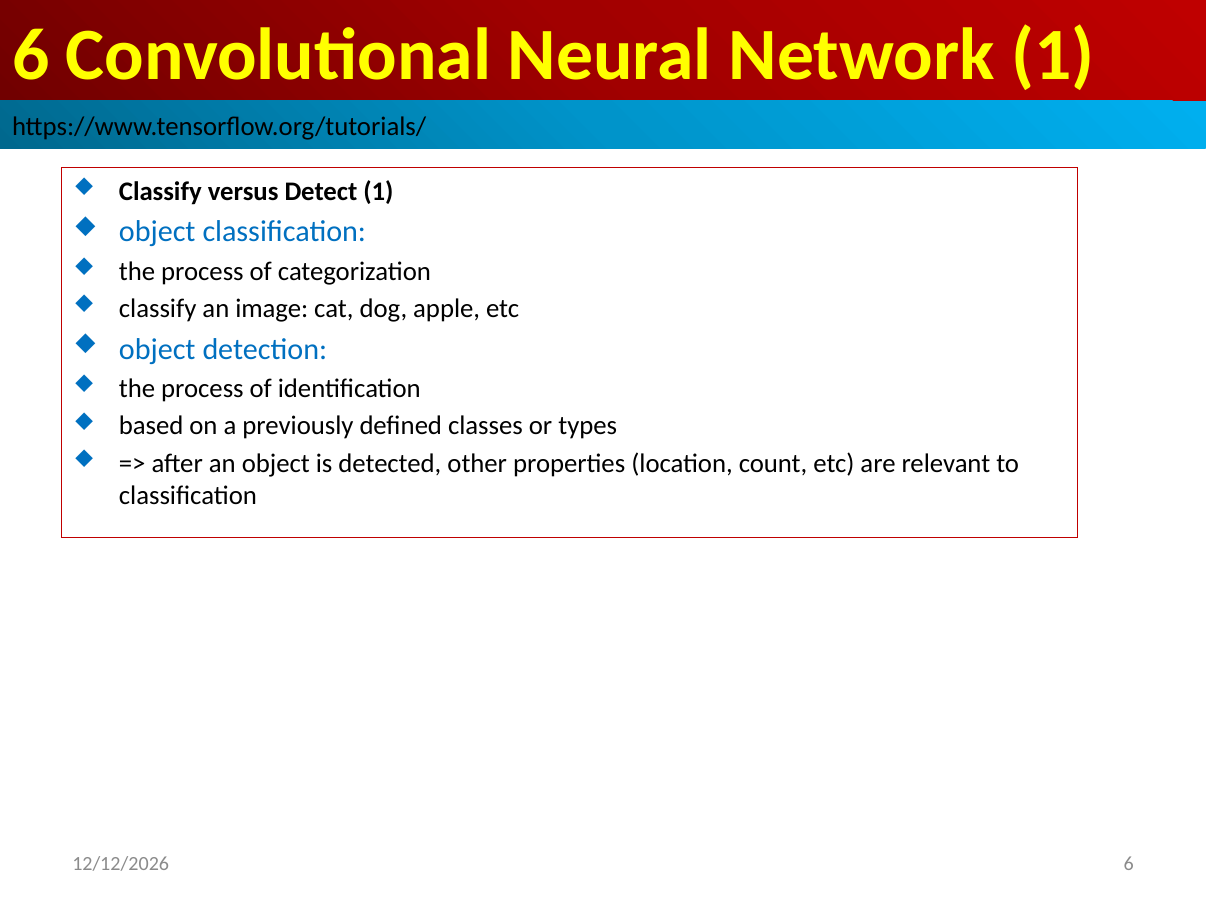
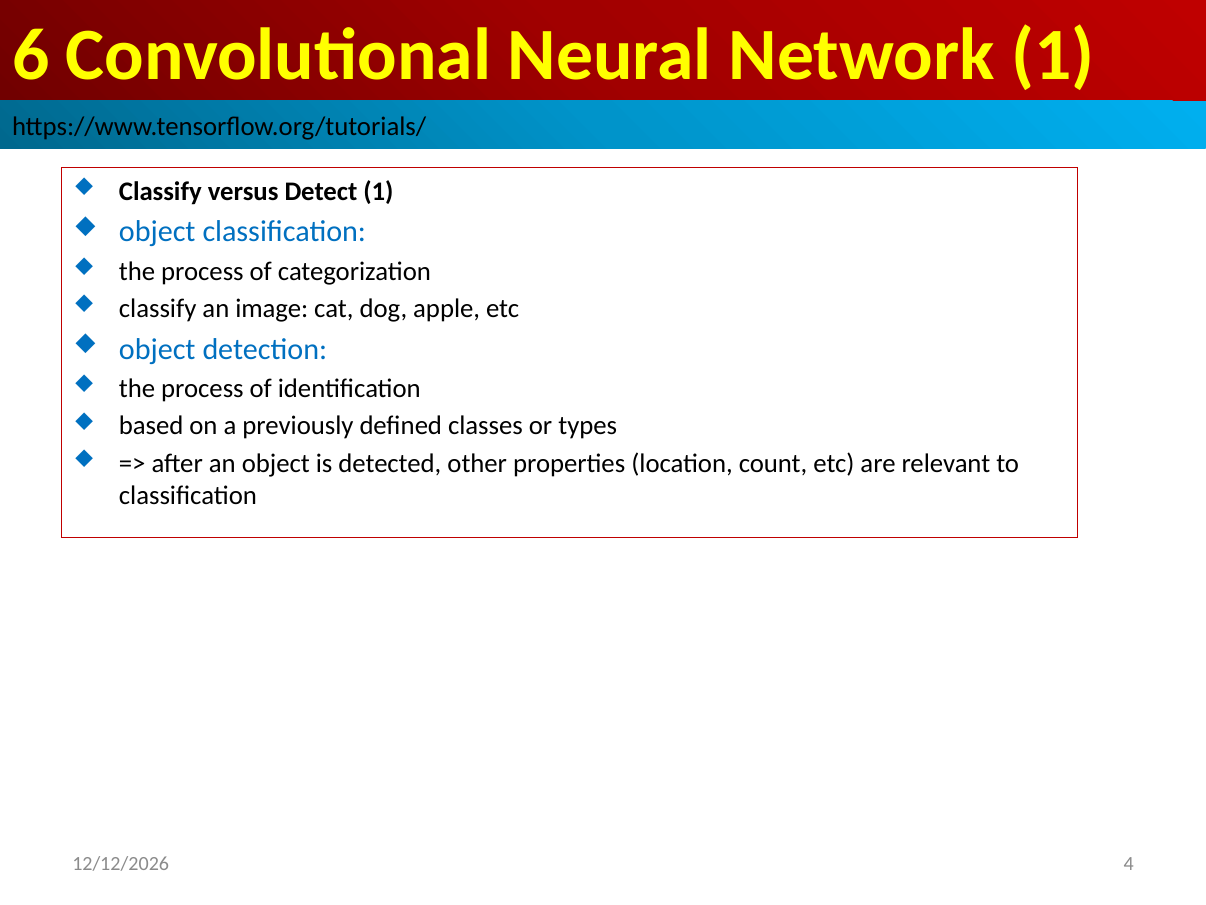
6: 6 -> 4 (1129, 864)
